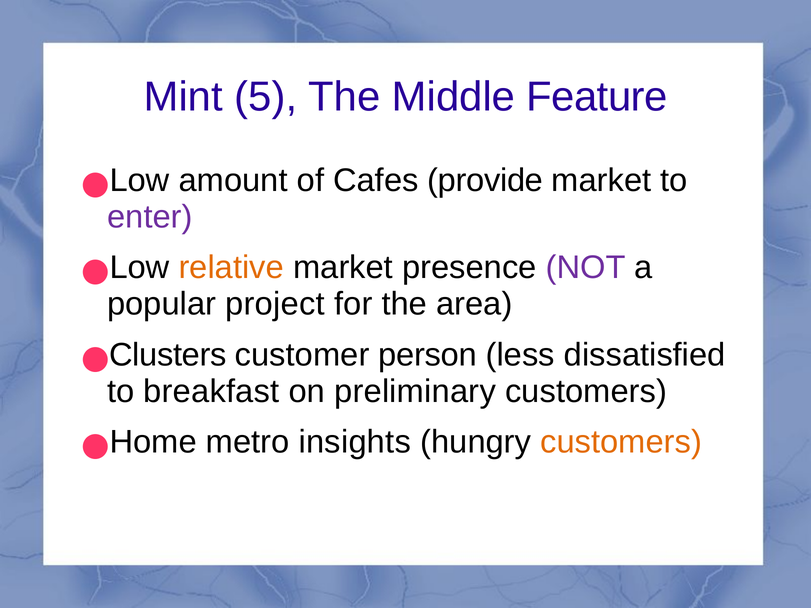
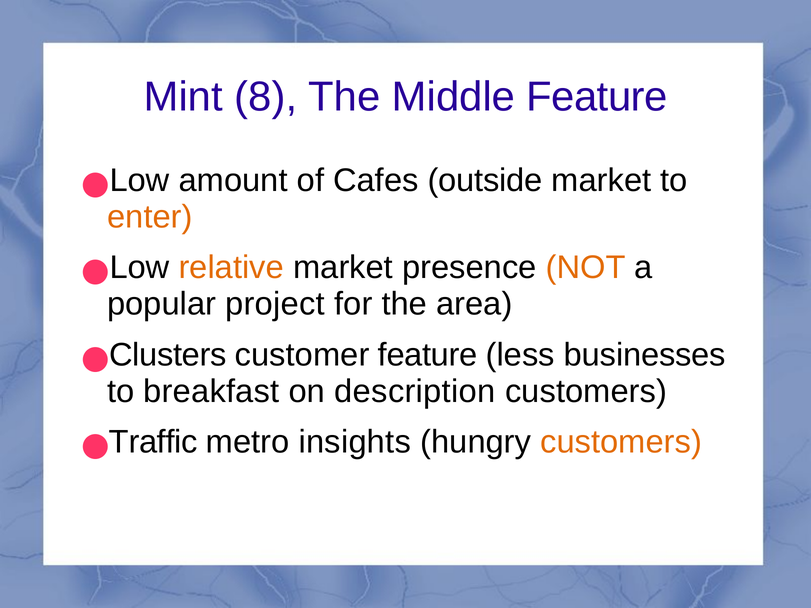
5: 5 -> 8 (266, 97)
provide: provide -> outside (485, 180)
enter colour: purple -> orange (150, 217)
NOT colour: purple -> orange (586, 268)
customer person: person -> feature (428, 355)
dissatisfied: dissatisfied -> businesses (645, 355)
preliminary: preliminary -> description (415, 391)
Home: Home -> Traffic (153, 442)
